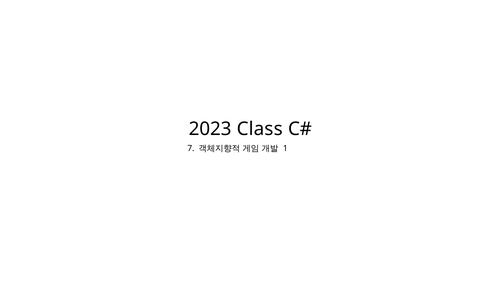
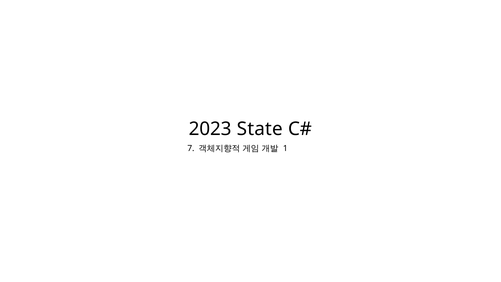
Class: Class -> State (260, 129)
